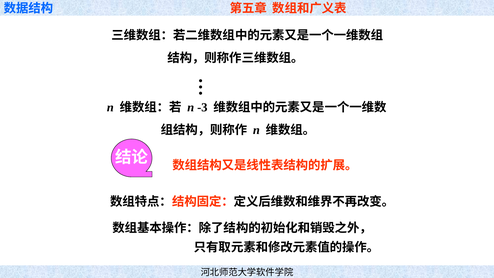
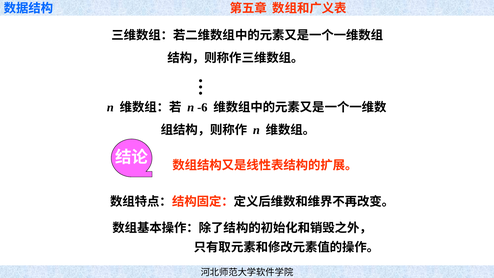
-3: -3 -> -6 (202, 107)
